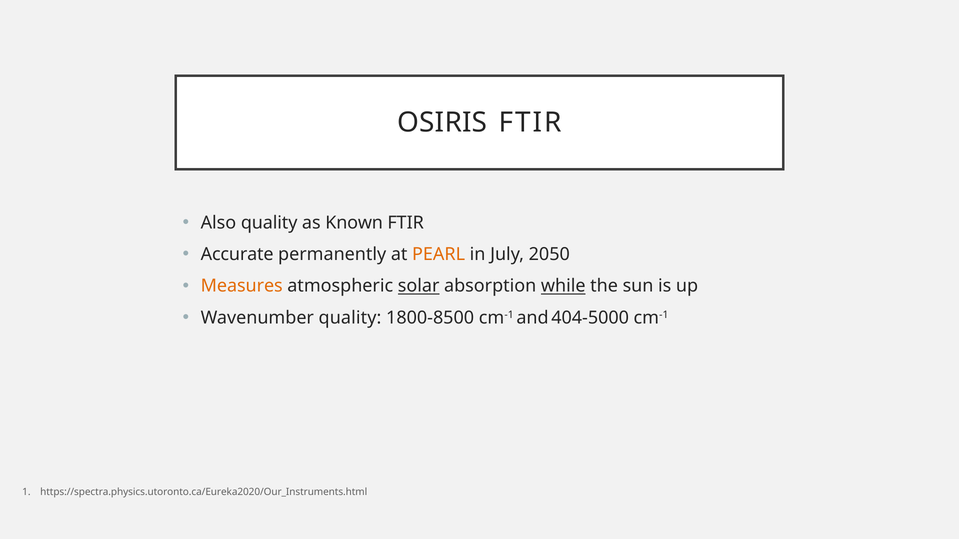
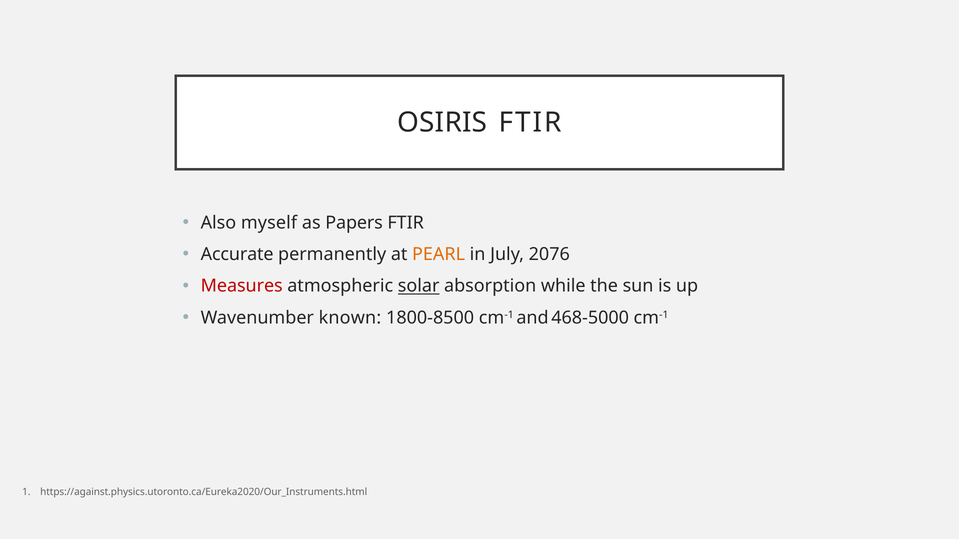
Also quality: quality -> myself (269, 223)
Known: Known -> Papers (354, 223)
2050: 2050 -> 2076 (549, 255)
Measures colour: orange -> red (242, 286)
while underline: present -> none (563, 286)
Wavenumber quality: quality -> known (350, 318)
404-5000: 404-5000 -> 468-5000 (590, 318)
https://spectra.physics.utoronto.ca/Eureka2020/Our_Instruments.html: https://spectra.physics.utoronto.ca/Eureka2020/Our_Instruments.html -> https://against.physics.utoronto.ca/Eureka2020/Our_Instruments.html (204, 492)
